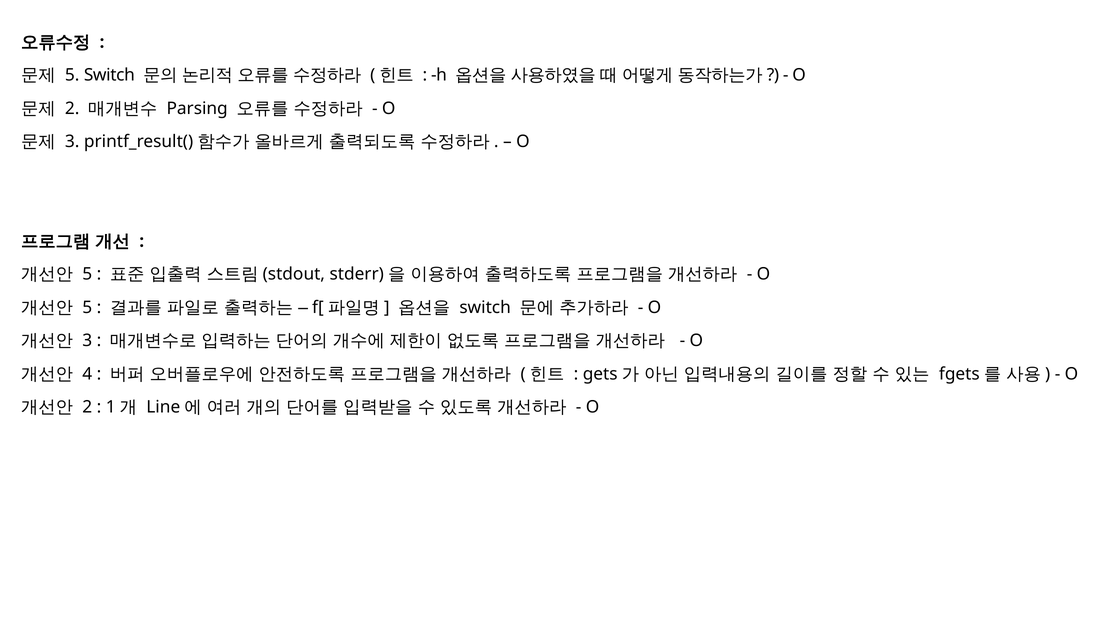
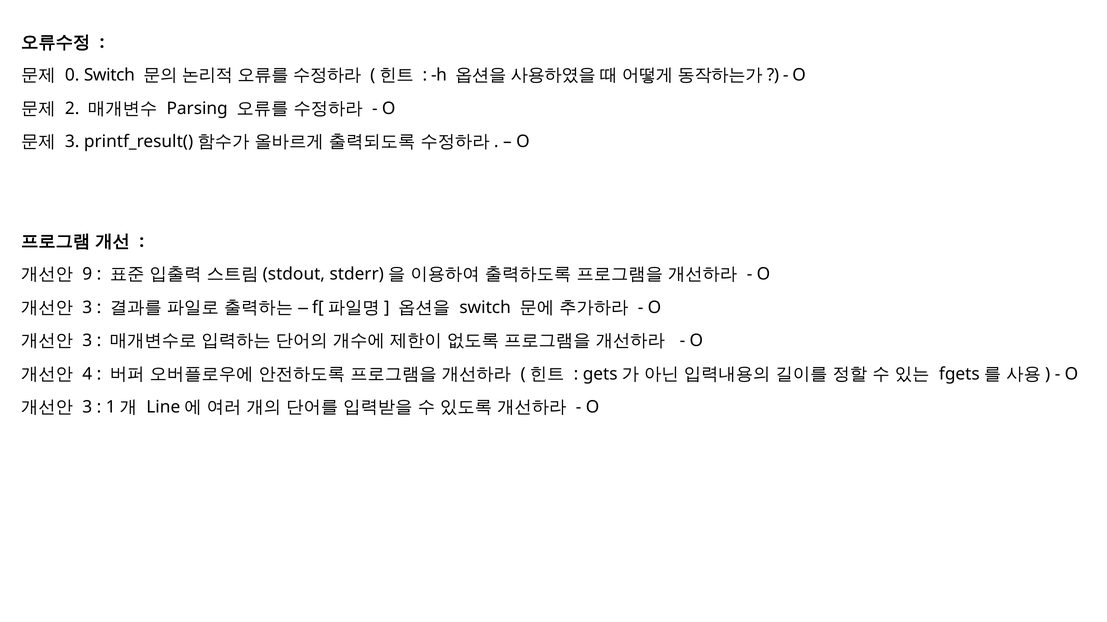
5: 5 -> 0 (72, 75)
5: 5 -> 9 (87, 275)
5: 5 -> 3 (87, 308)
2: 2 -> 3 (87, 407)
